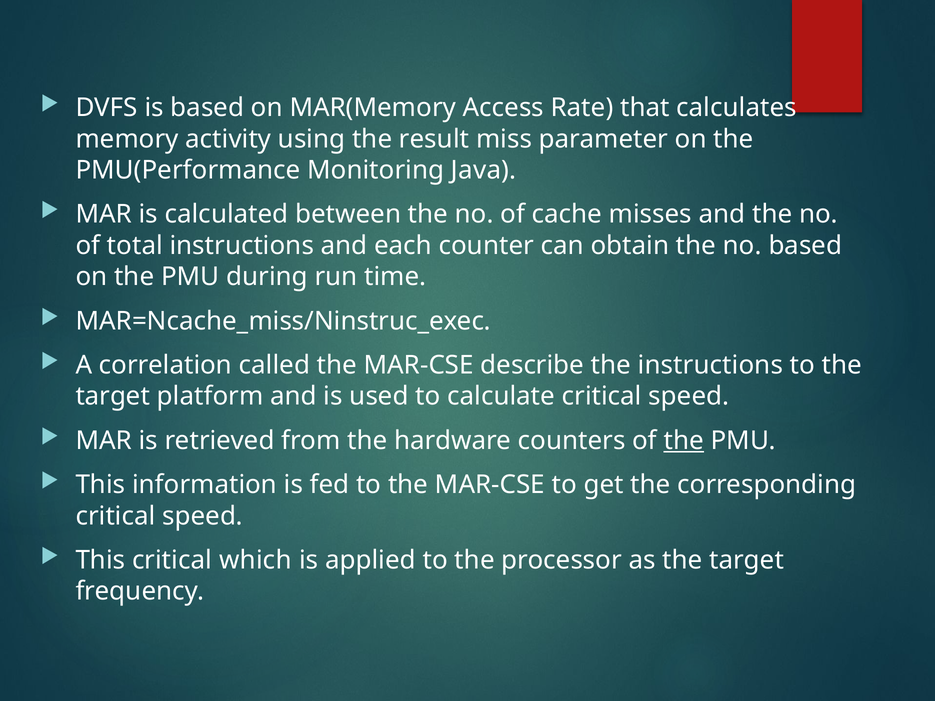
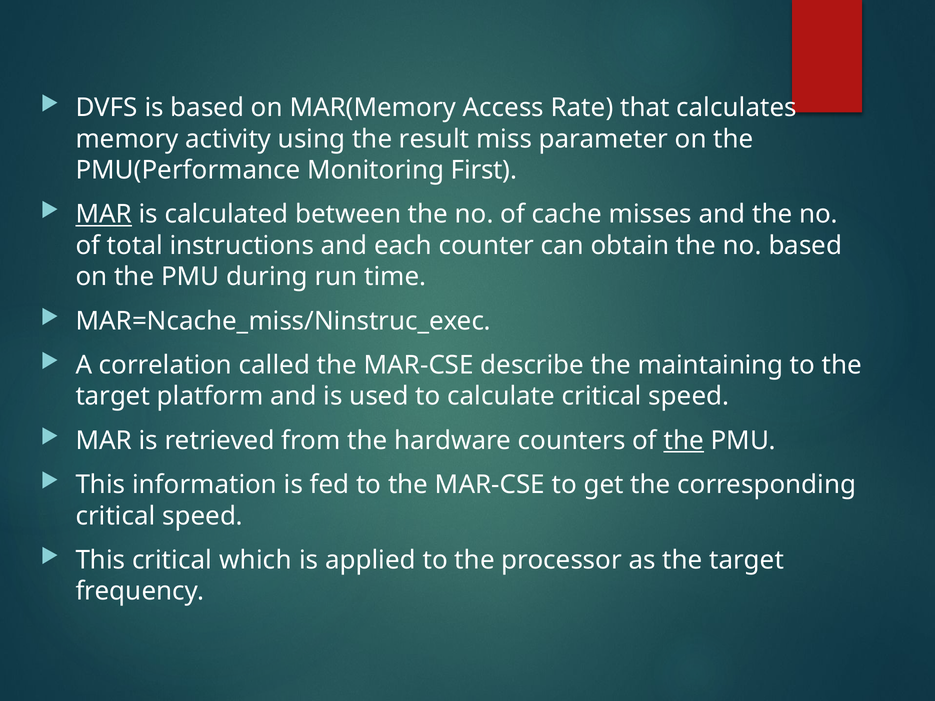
Java: Java -> First (484, 170)
MAR underline: none -> present (104, 214)
the instructions: instructions -> maintaining (711, 365)
